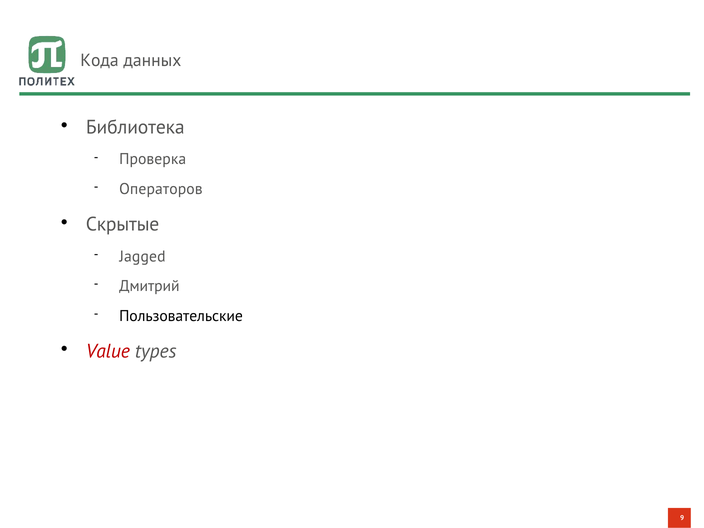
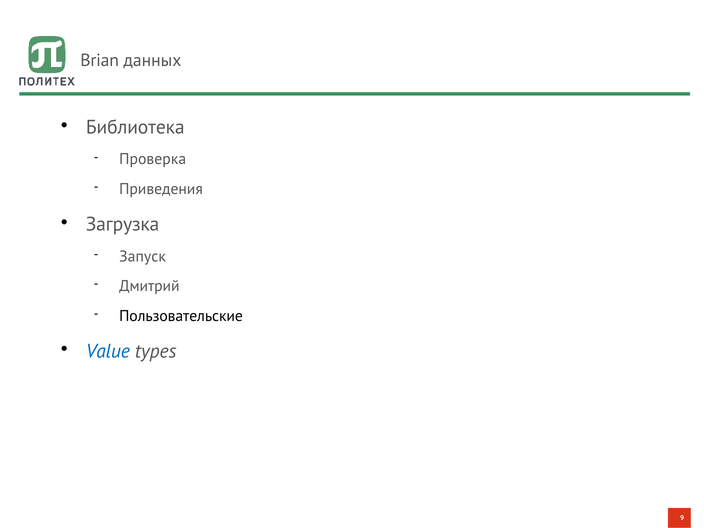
Кода: Кода -> Brian (100, 60)
Операторов: Операторов -> Приведения (161, 189)
Скрытые: Скрытые -> Загрузка (123, 224)
Jagged: Jagged -> Запуск (143, 256)
Value colour: red -> blue (108, 351)
